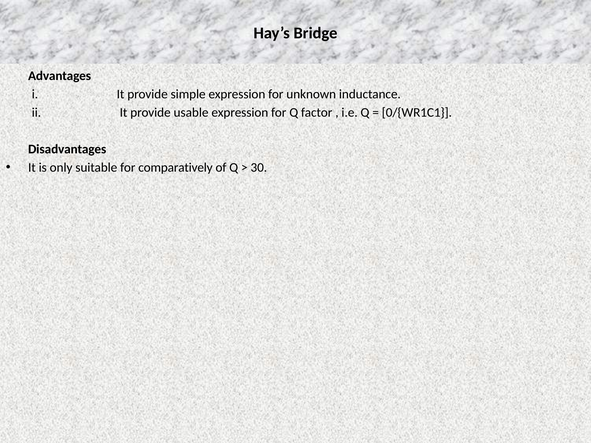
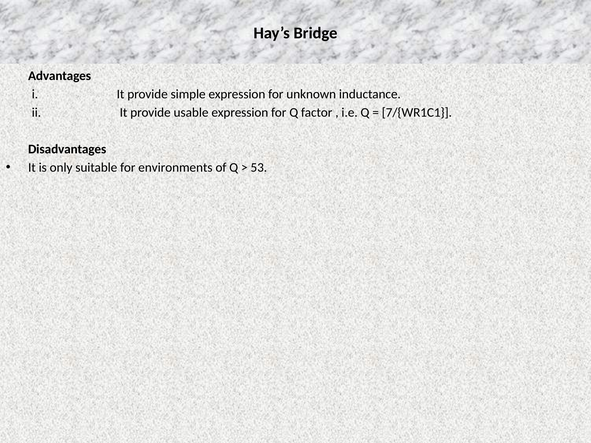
0/{WR1C1: 0/{WR1C1 -> 7/{WR1C1 (417, 112)
comparatively: comparatively -> environments (175, 168)
30: 30 -> 53 (259, 168)
